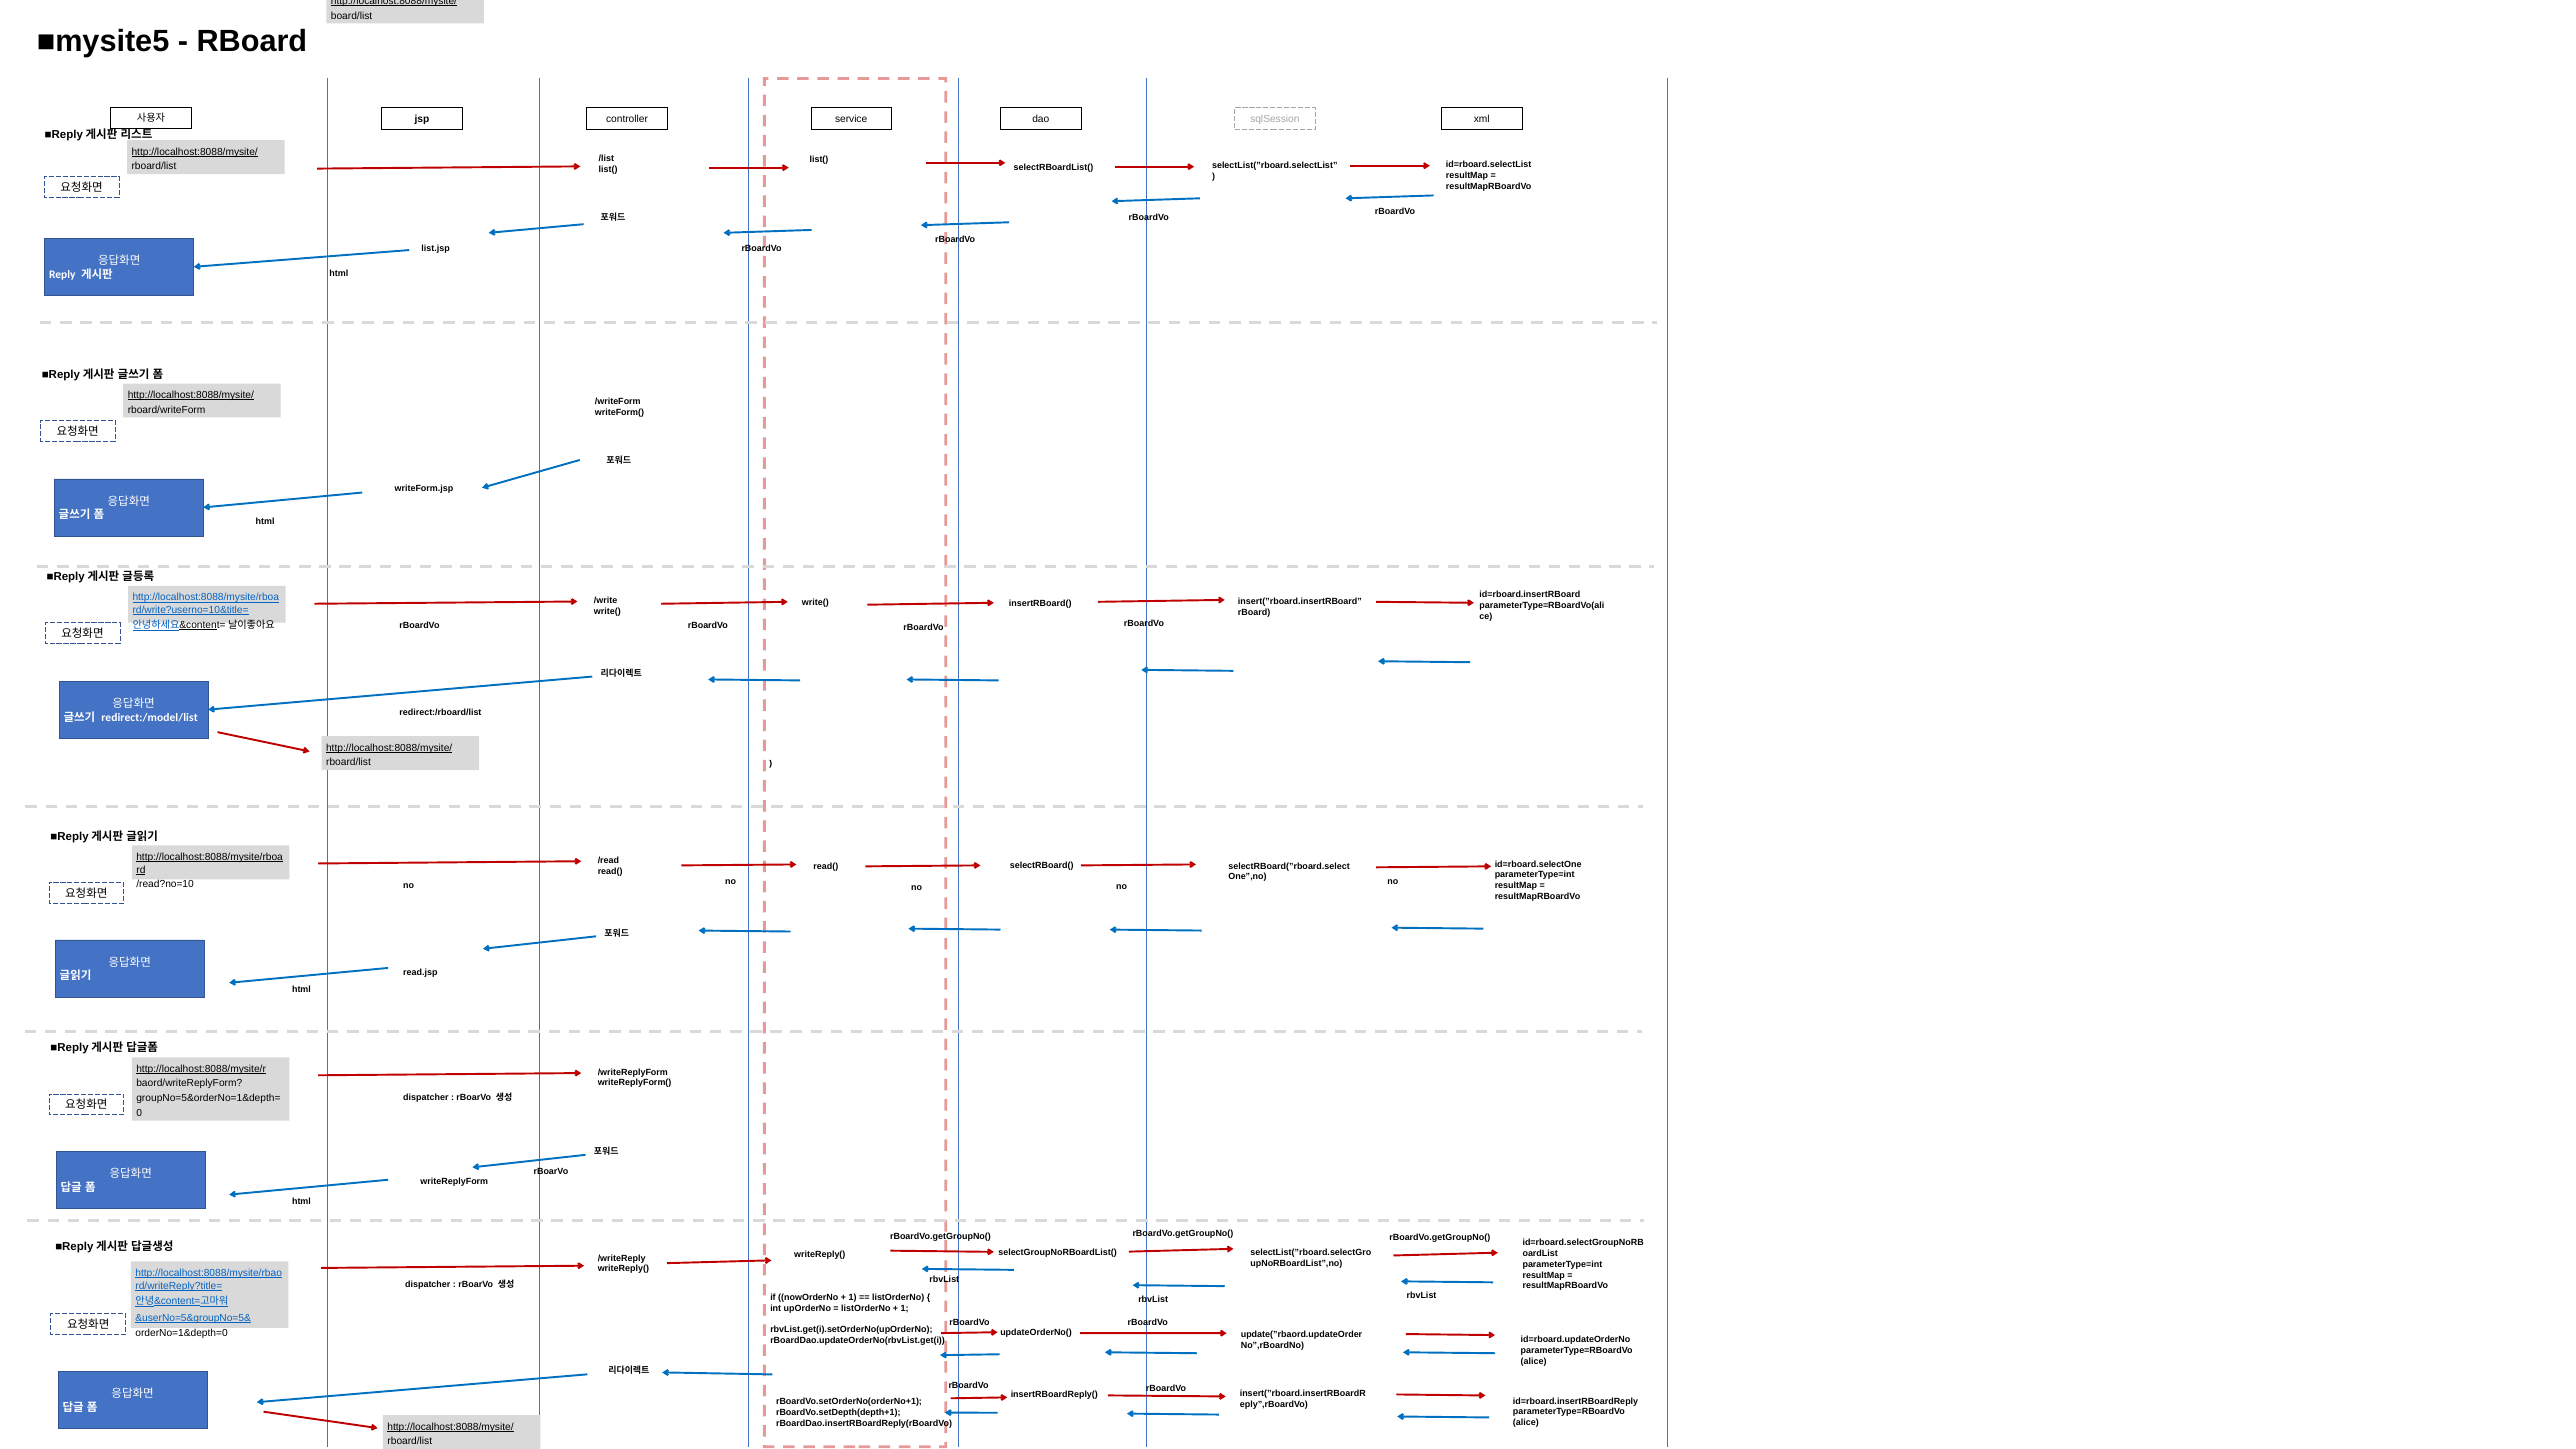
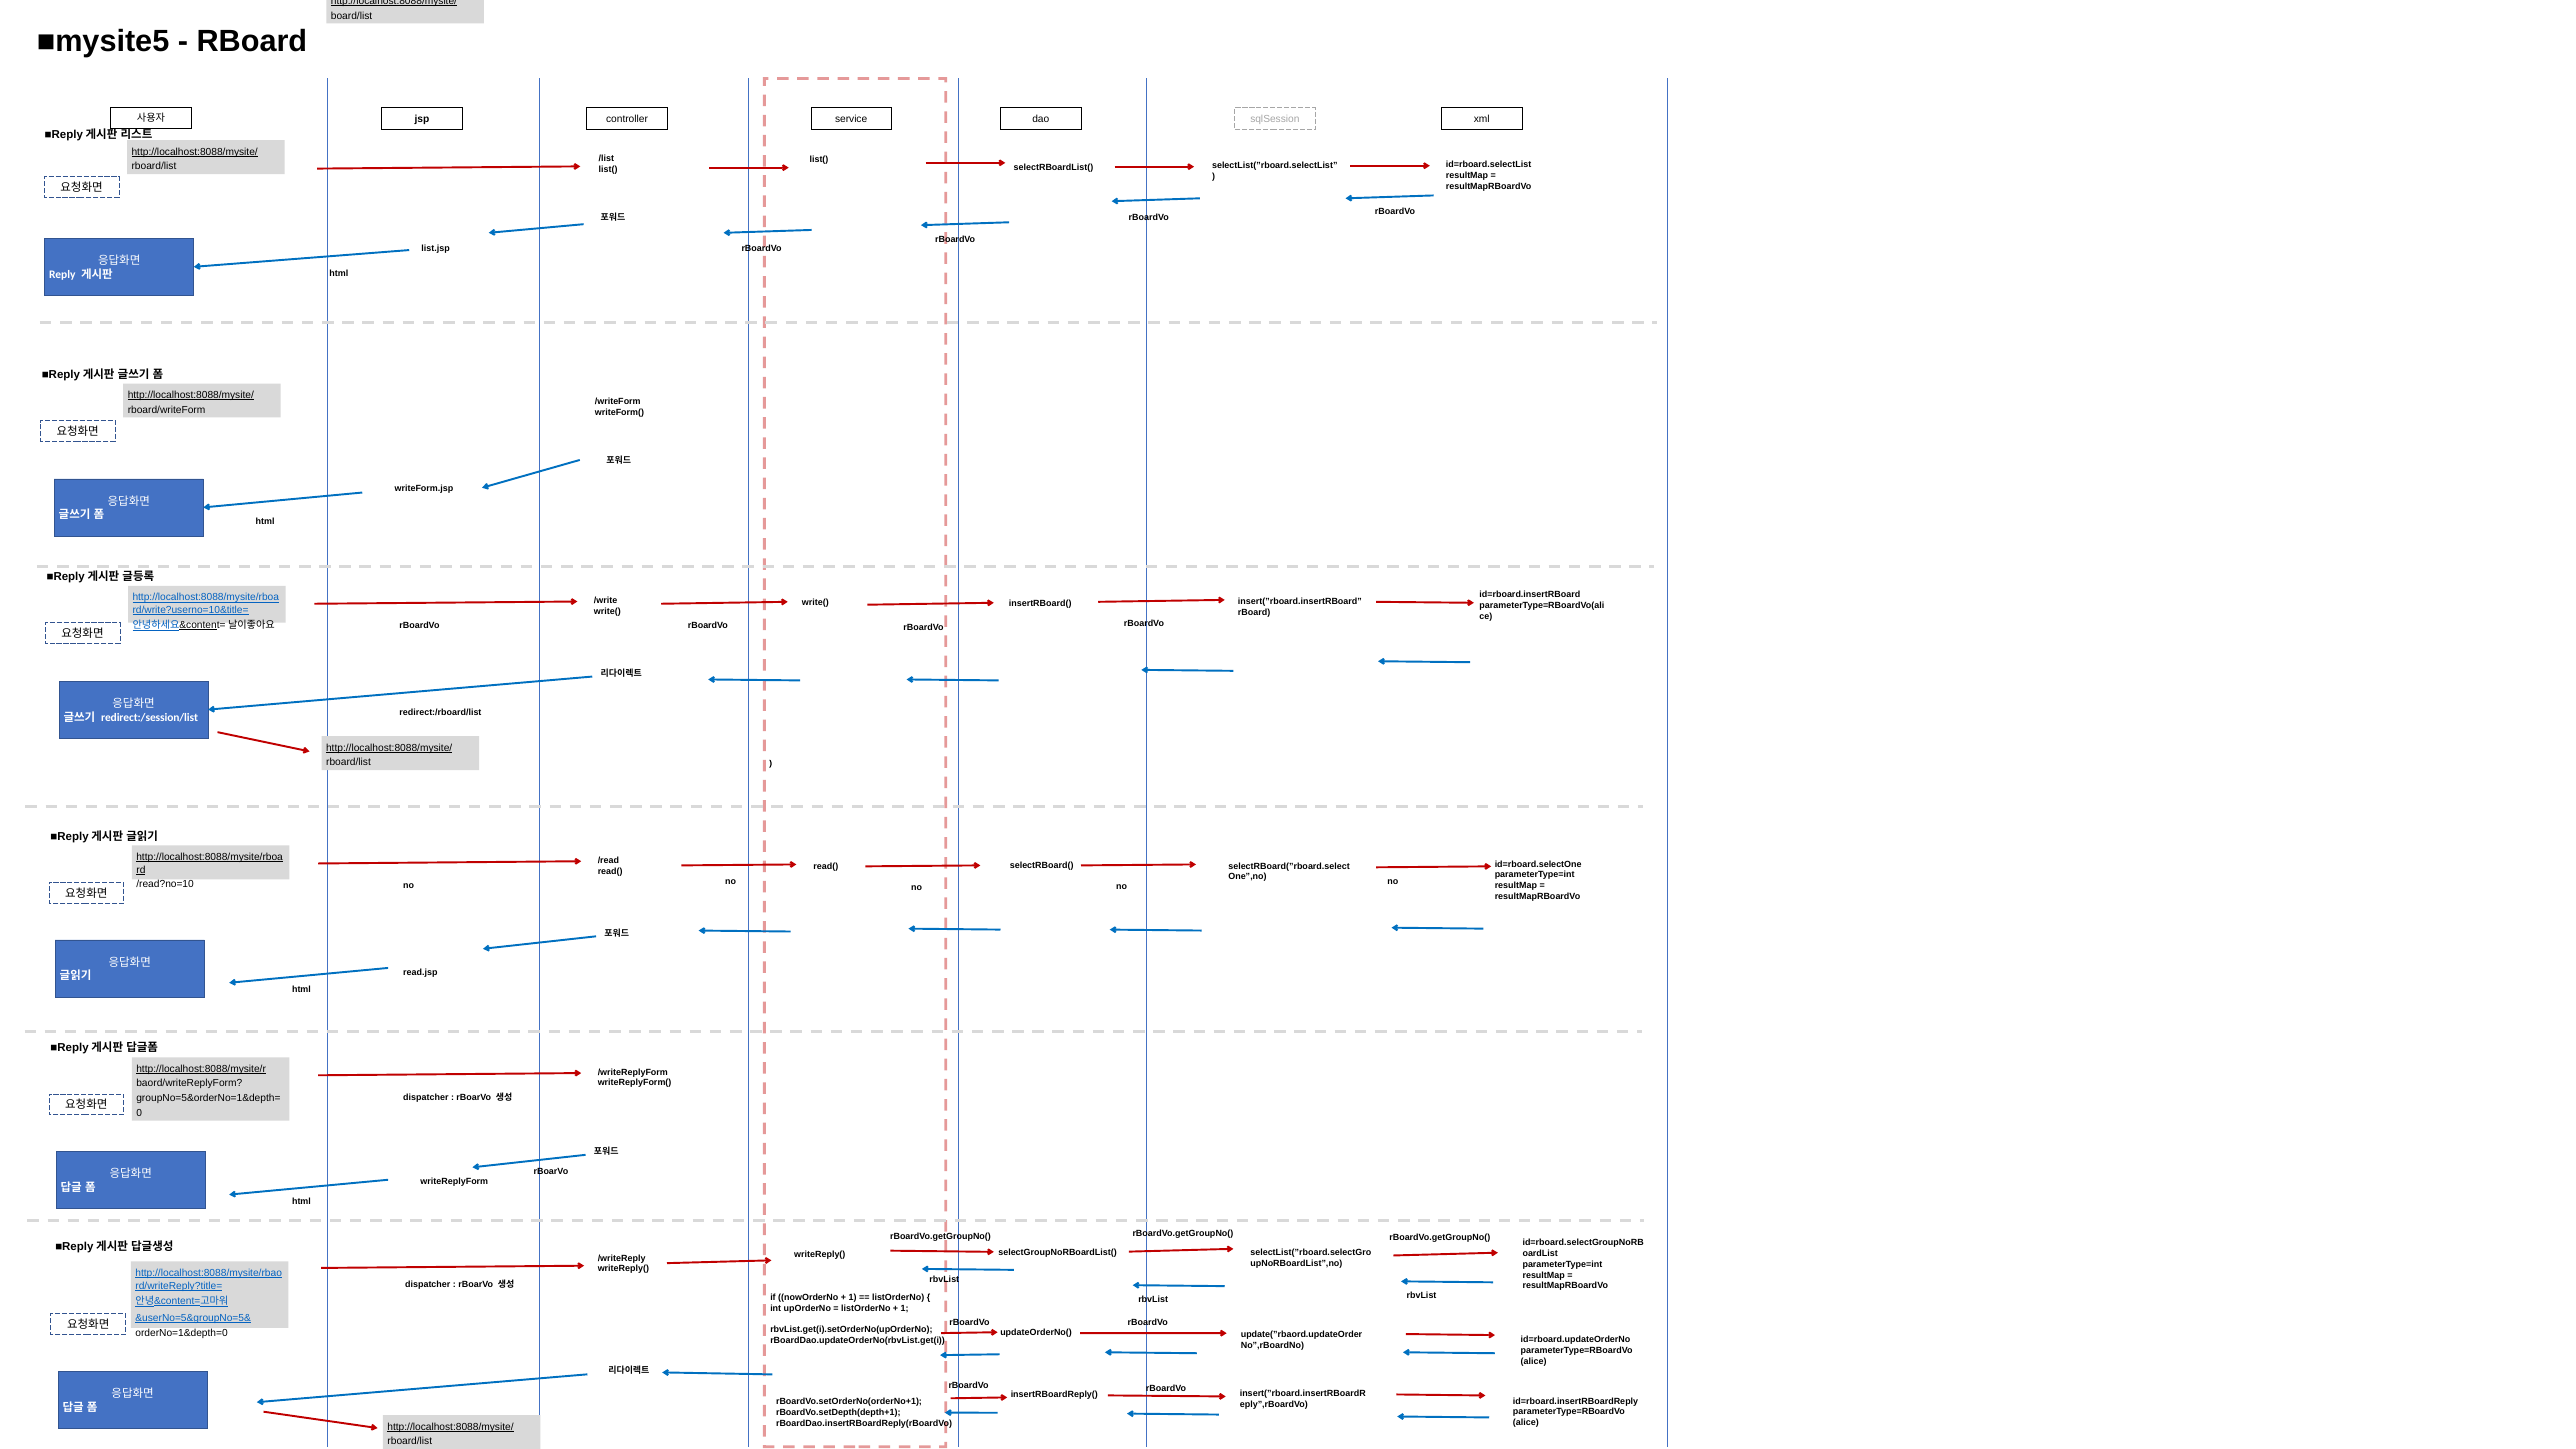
redirect:/model/list: redirect:/model/list -> redirect:/session/list (150, 717)
